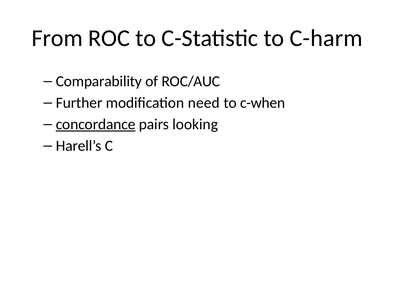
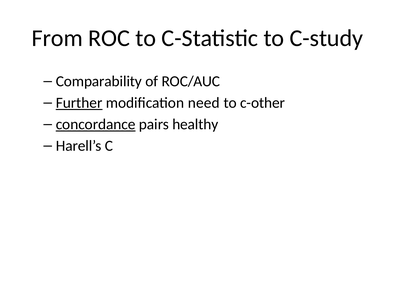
C-harm: C-harm -> C-study (326, 38)
Further underline: none -> present (79, 103)
c-when: c-when -> c-other (263, 103)
looking: looking -> healthy (195, 124)
